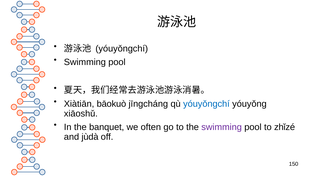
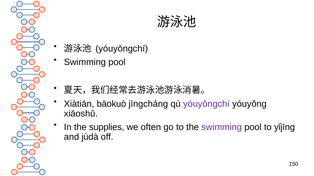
yóuyǒngchí colour: blue -> purple (206, 104)
banquet: banquet -> supplies (107, 128)
zhǐzé: zhǐzé -> yǐjīng (285, 128)
